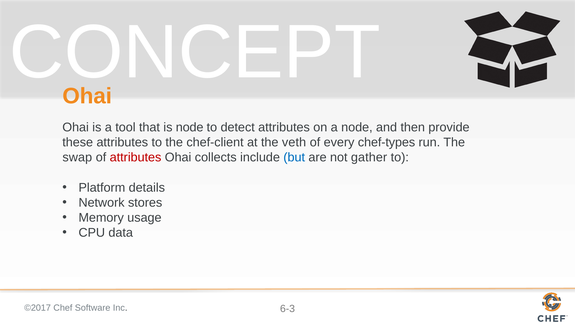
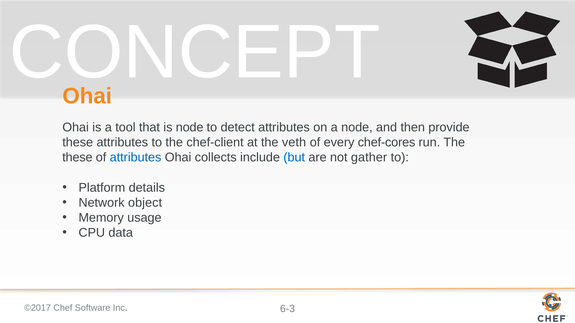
chef-types: chef-types -> chef-cores (387, 142)
swap: swap -> these (77, 158)
attributes colour: red -> blue (136, 158)
stores: stores -> object (145, 203)
